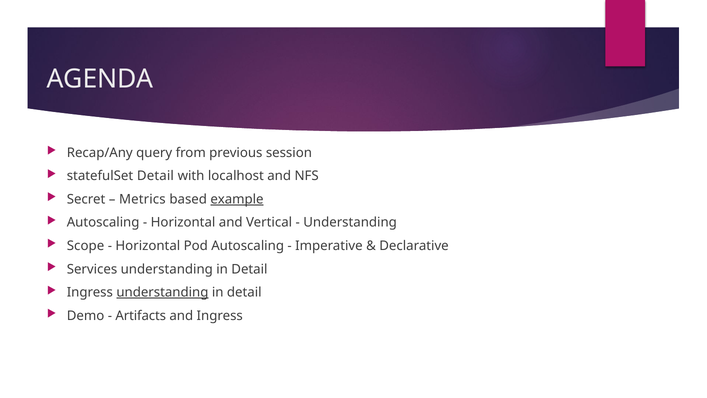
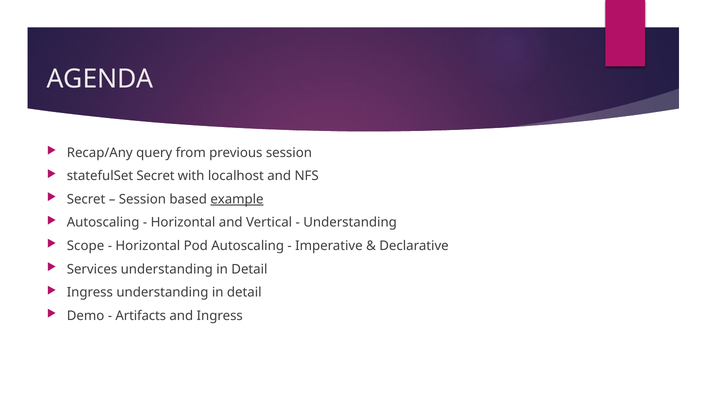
statefulSet Detail: Detail -> Secret (156, 176)
Metrics: Metrics -> Session (142, 199)
understanding underline: present -> none (162, 292)
